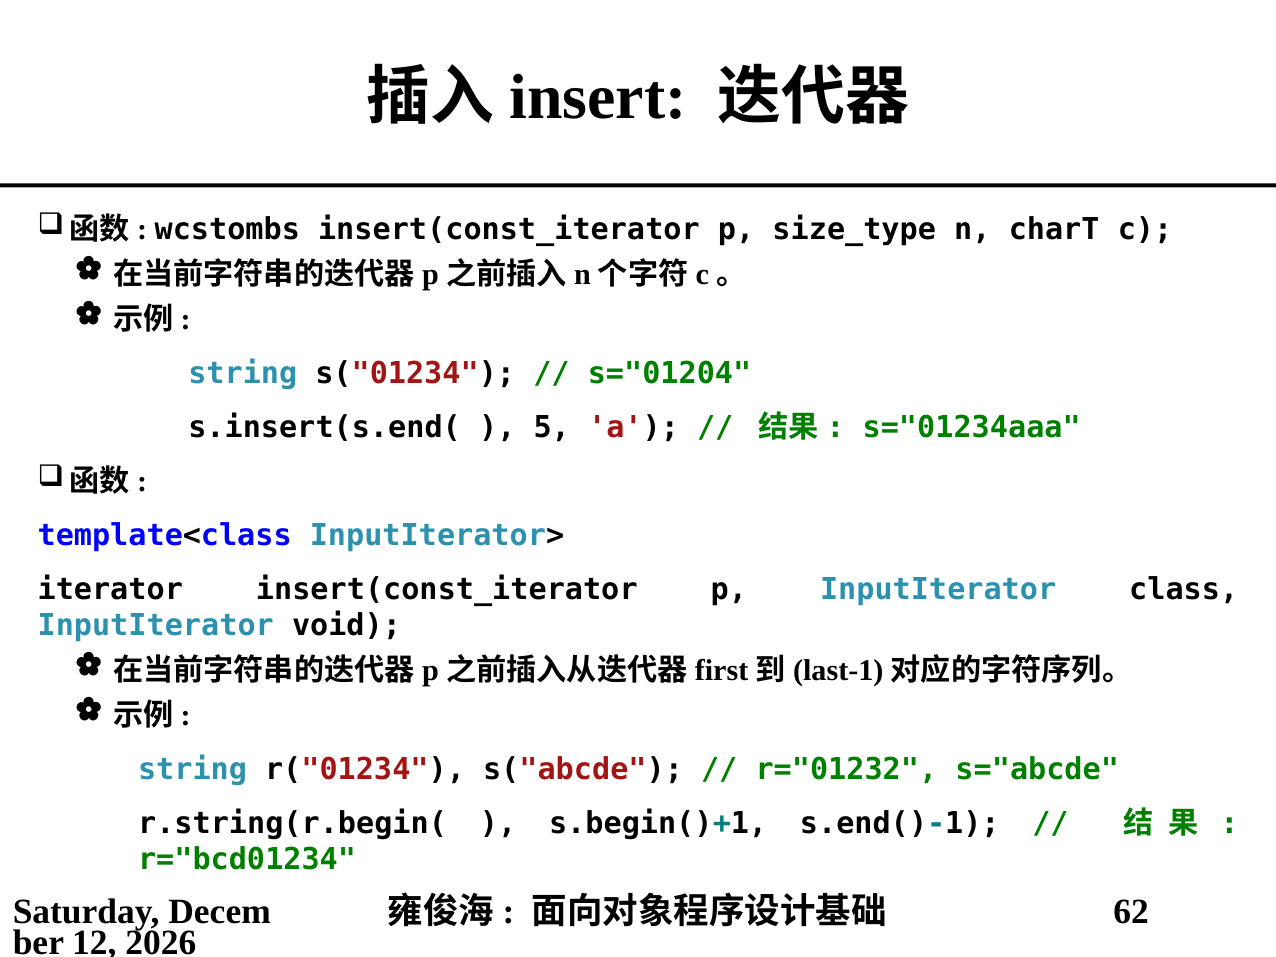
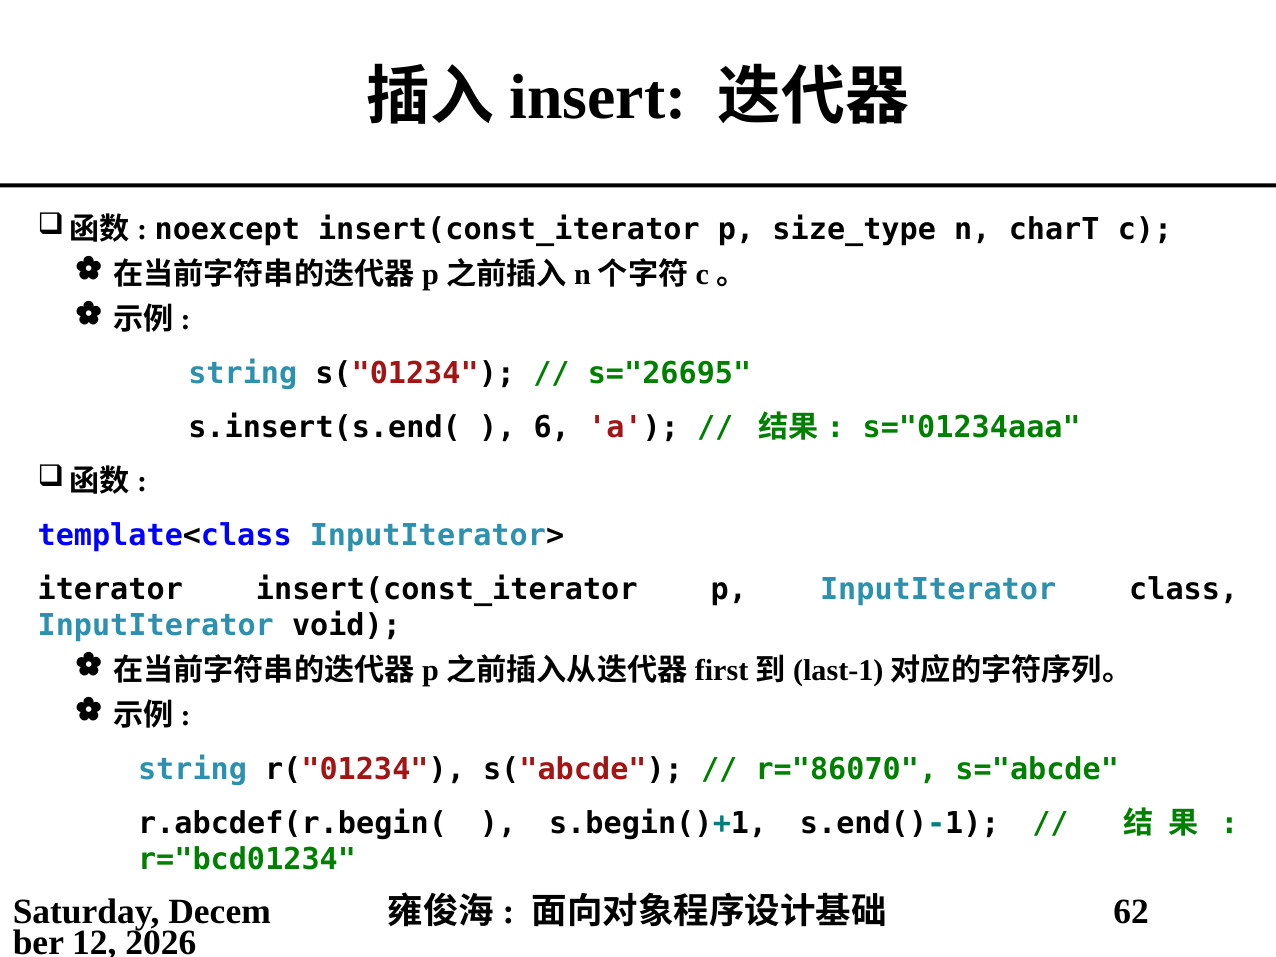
wcstombs: wcstombs -> noexcept (227, 230)
s="01204: s="01204 -> s="26695 (670, 374)
5: 5 -> 6 (552, 428)
r="01232: r="01232 -> r="86070 (846, 770)
r.string(r.begin(: r.string(r.begin( -> r.abcdef(r.begin( (293, 823)
